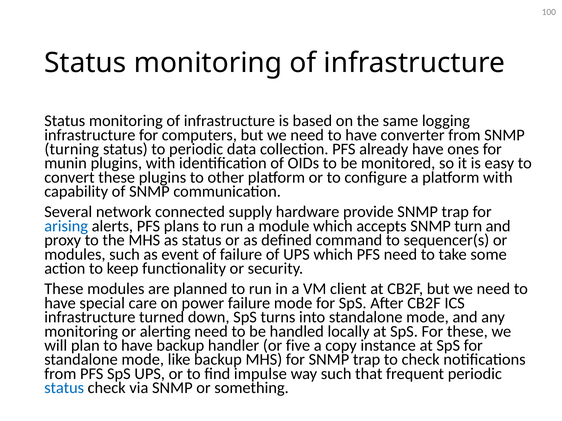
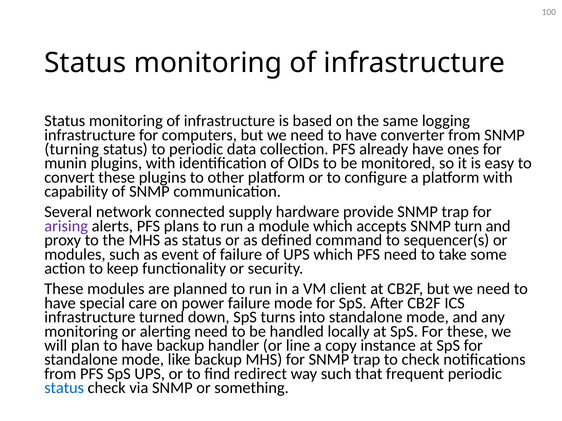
arising colour: blue -> purple (66, 226)
five: five -> line (298, 346)
impulse: impulse -> redirect (260, 374)
